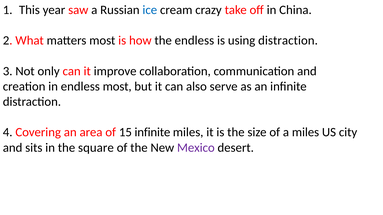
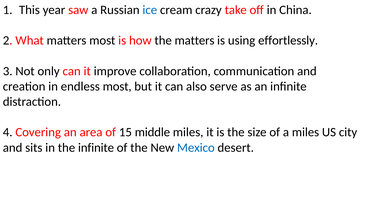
the endless: endless -> matters (195, 41)
using distraction: distraction -> effortlessly (288, 41)
15 infinite: infinite -> middle (152, 133)
the square: square -> infinite (96, 148)
Mexico colour: purple -> blue (196, 148)
